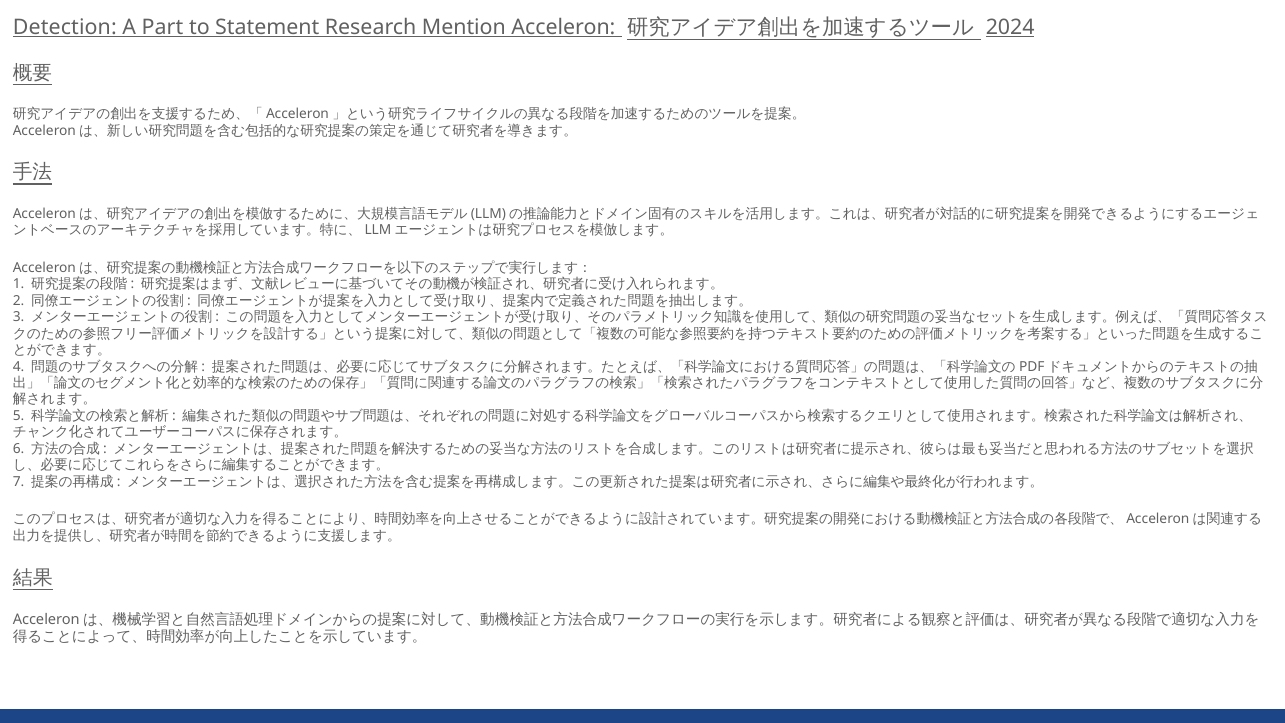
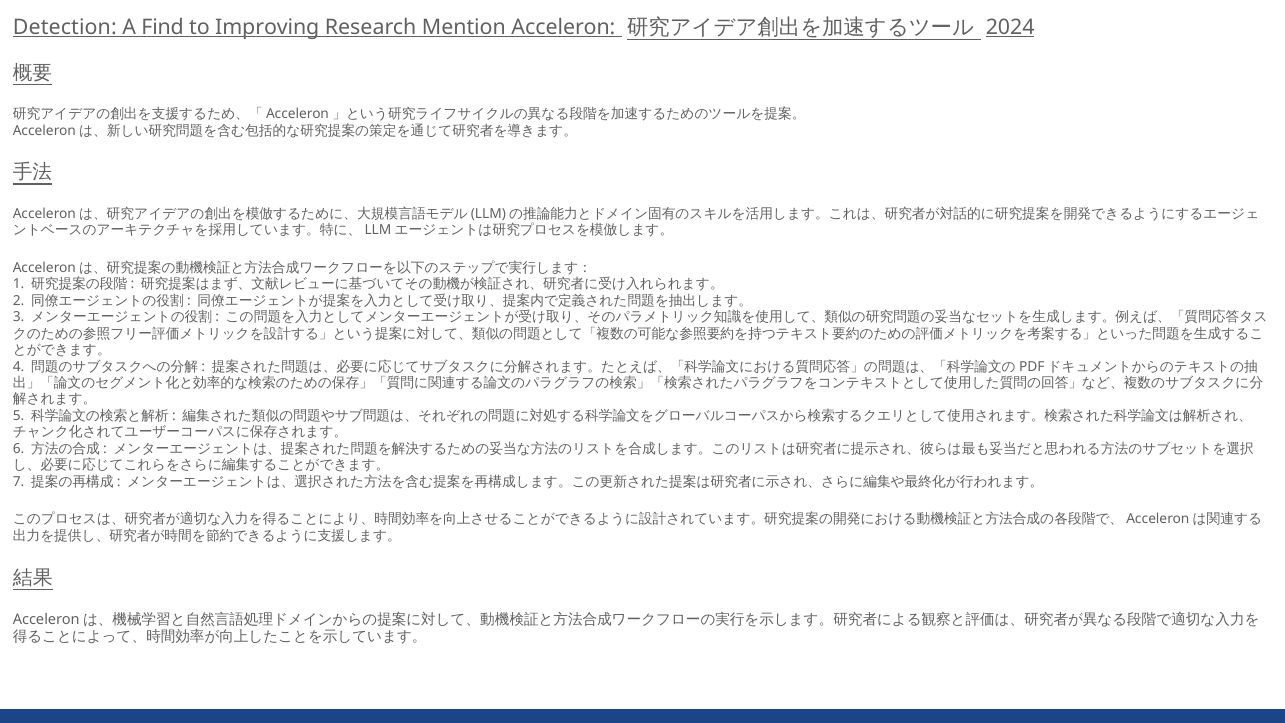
Part: Part -> Find (163, 27)
Statement: Statement -> Improving (267, 27)
